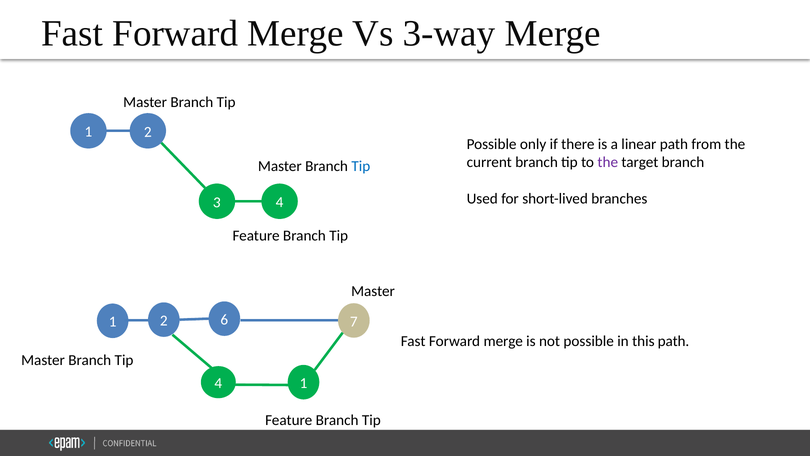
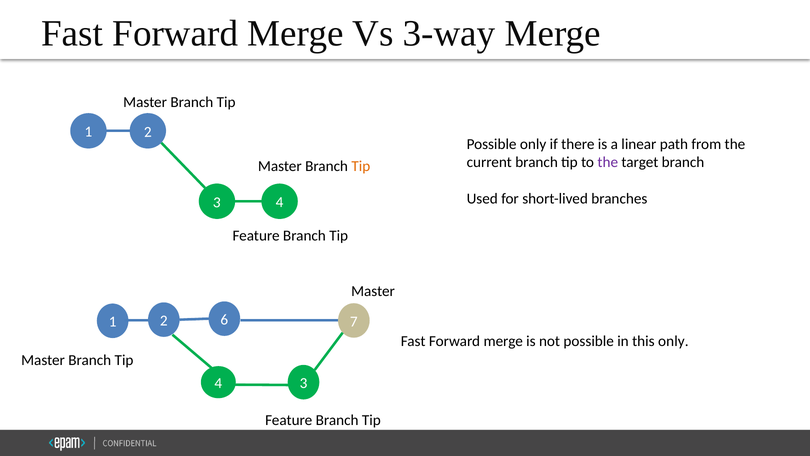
Tip colour: blue -> orange (361, 166)
this path: path -> only (673, 341)
1: 1 -> 3 (303, 383)
